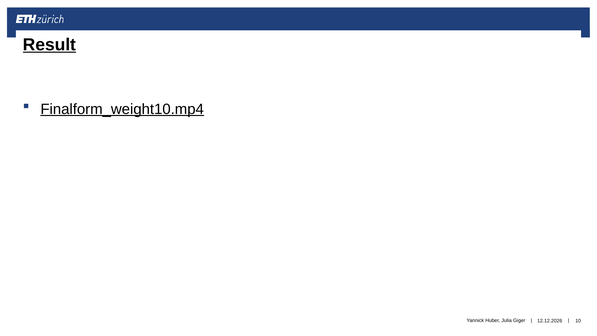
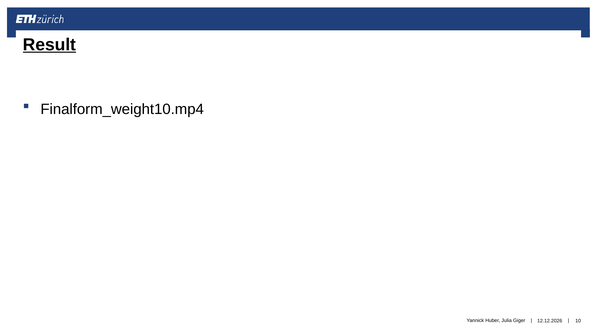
Finalform_weight10.mp4 underline: present -> none (122, 109)
